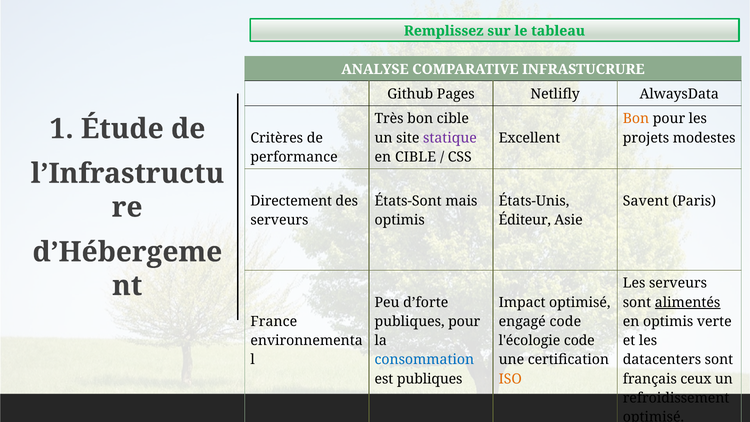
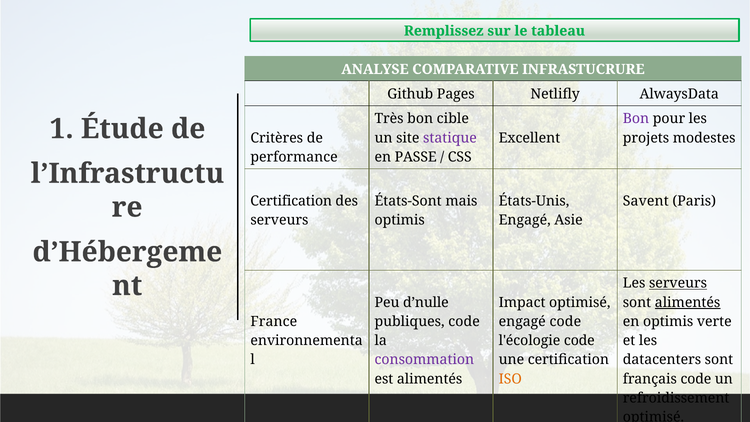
Bon colour: orange -> purple (636, 119)
en CIBLE: CIBLE -> PASSE (416, 157)
Directement: Directement -> Certification (291, 201)
Éditeur: Éditeur -> Engagé (525, 220)
serveurs underline: none -> present (678, 283)
d’forte: d’forte -> d’nulle (426, 302)
publiques pour: pour -> code (464, 321)
consommation colour: blue -> purple (424, 360)
est publiques: publiques -> alimentés (430, 379)
français ceux: ceux -> code (696, 379)
